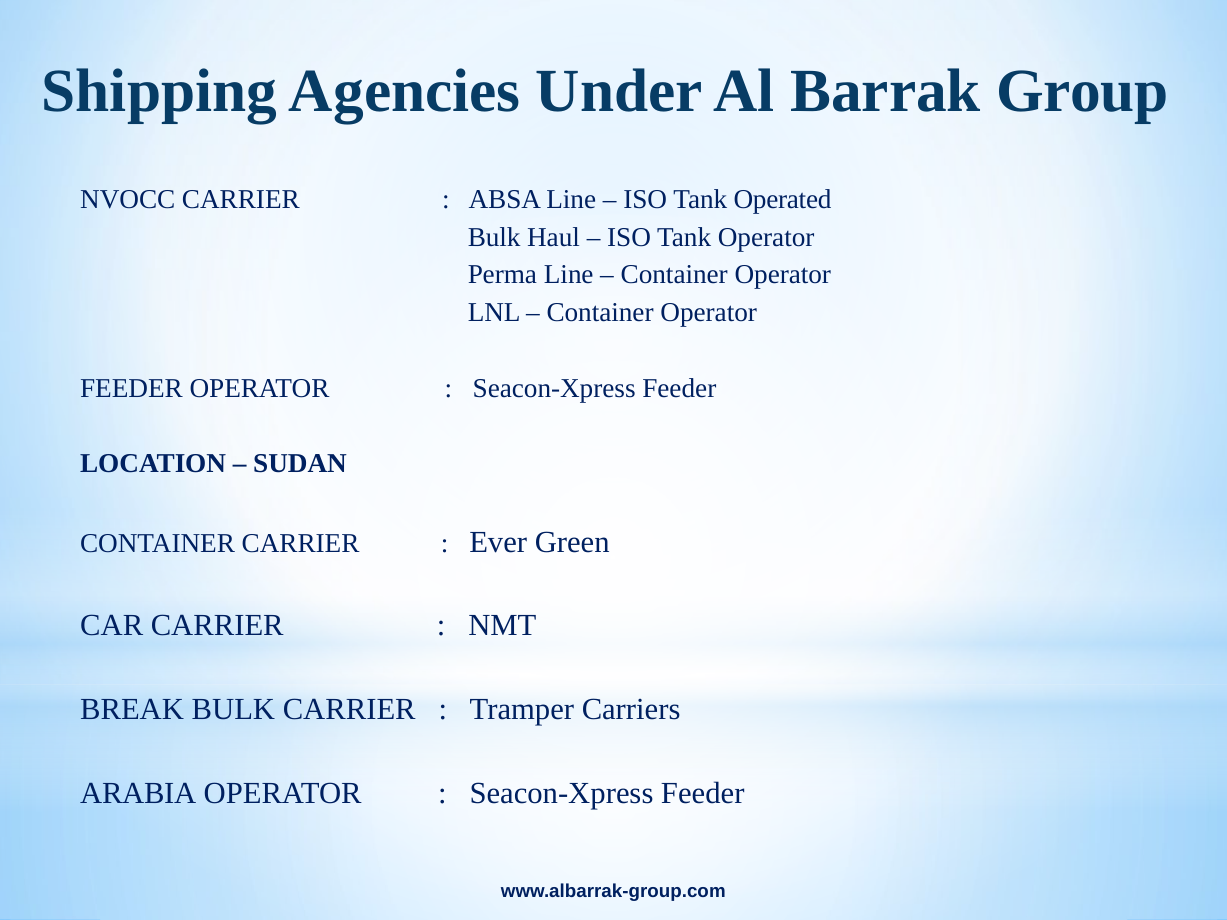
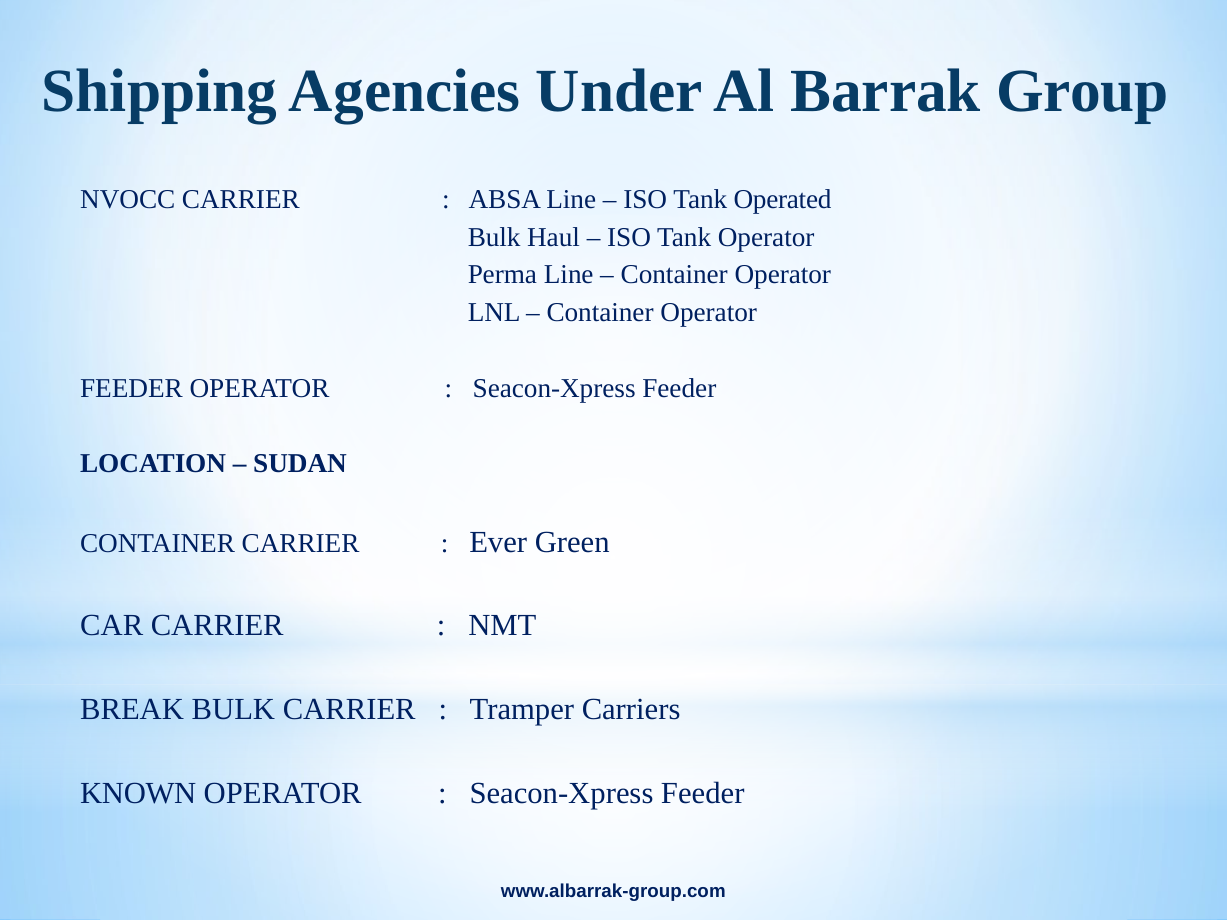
ARABIA: ARABIA -> KNOWN (138, 794)
